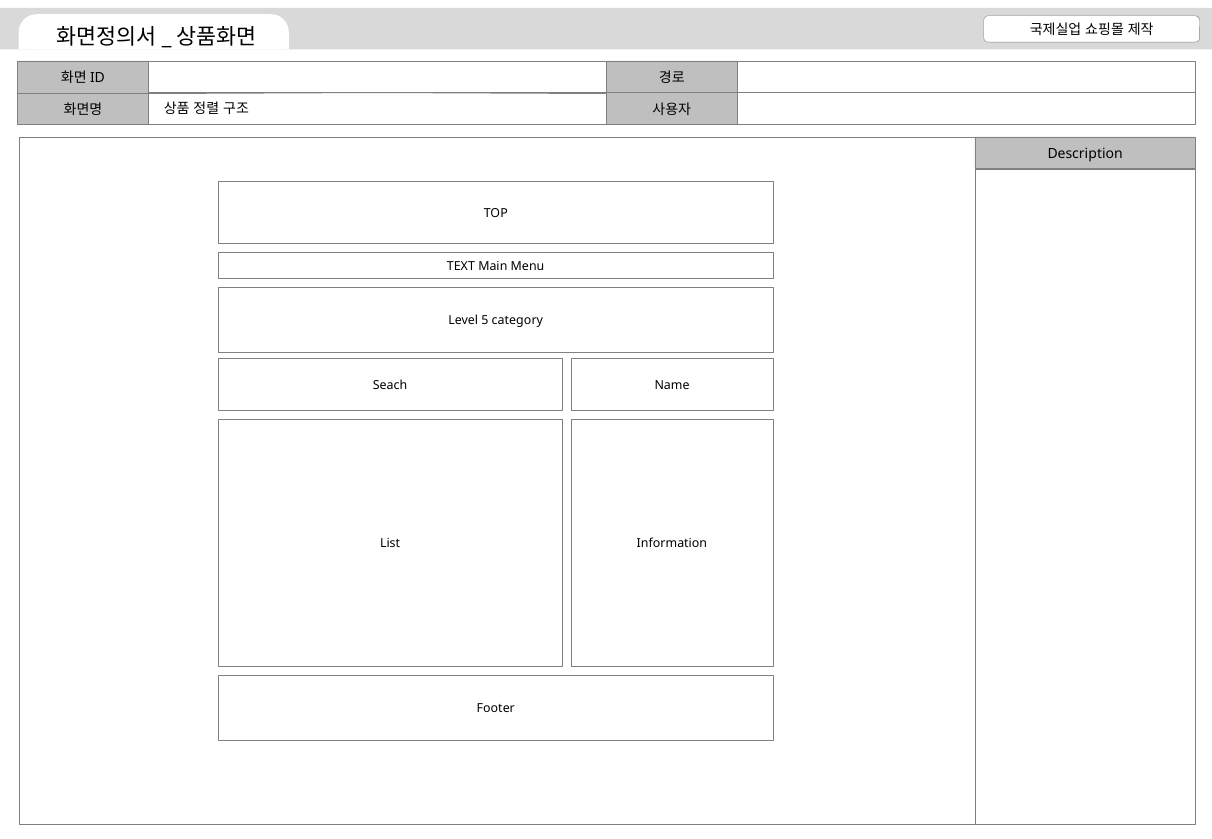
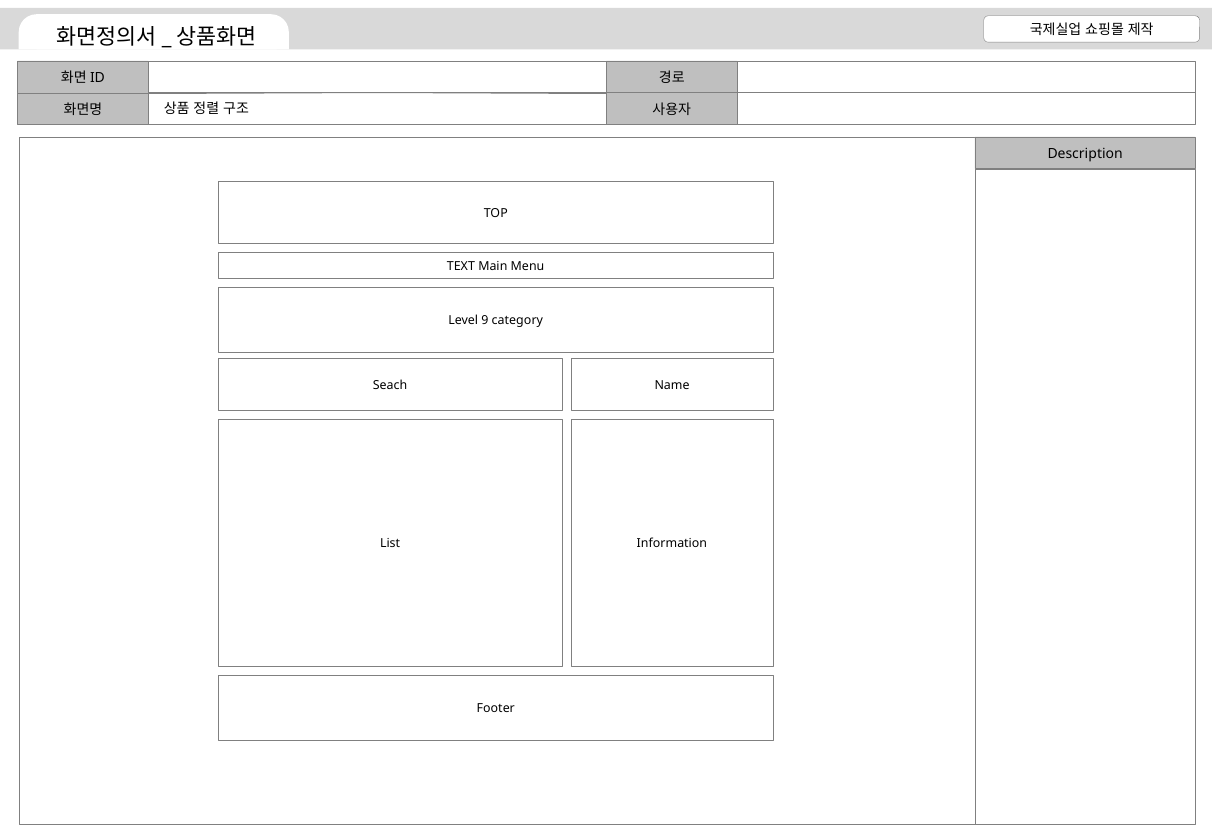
5: 5 -> 9 (485, 321)
